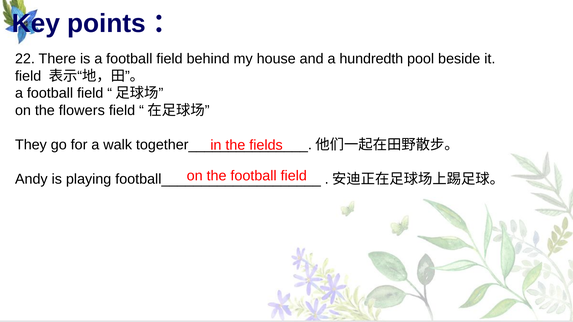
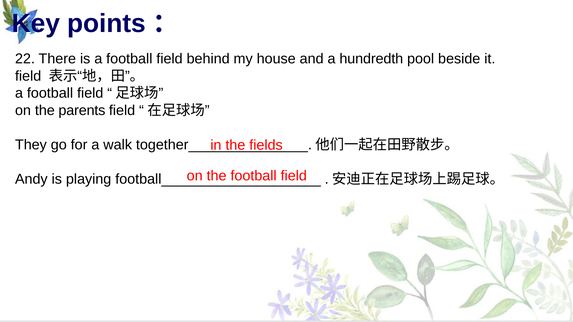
flowers: flowers -> parents (82, 111)
